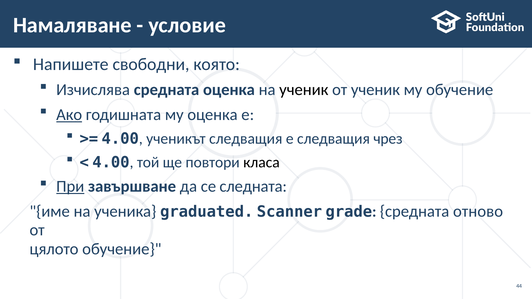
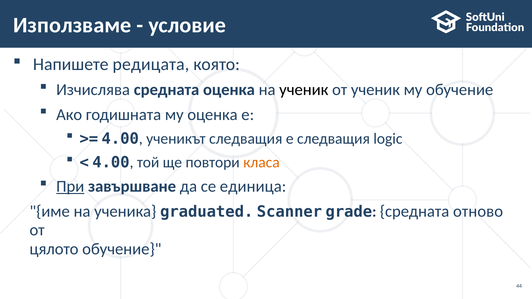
Намаляване: Намаляване -> Използваме (72, 25)
свободни: свободни -> редицата (151, 64)
Ако underline: present -> none (69, 115)
чрез: чрез -> logic (388, 139)
класа colour: black -> orange (261, 162)
следната: следната -> единица (253, 187)
